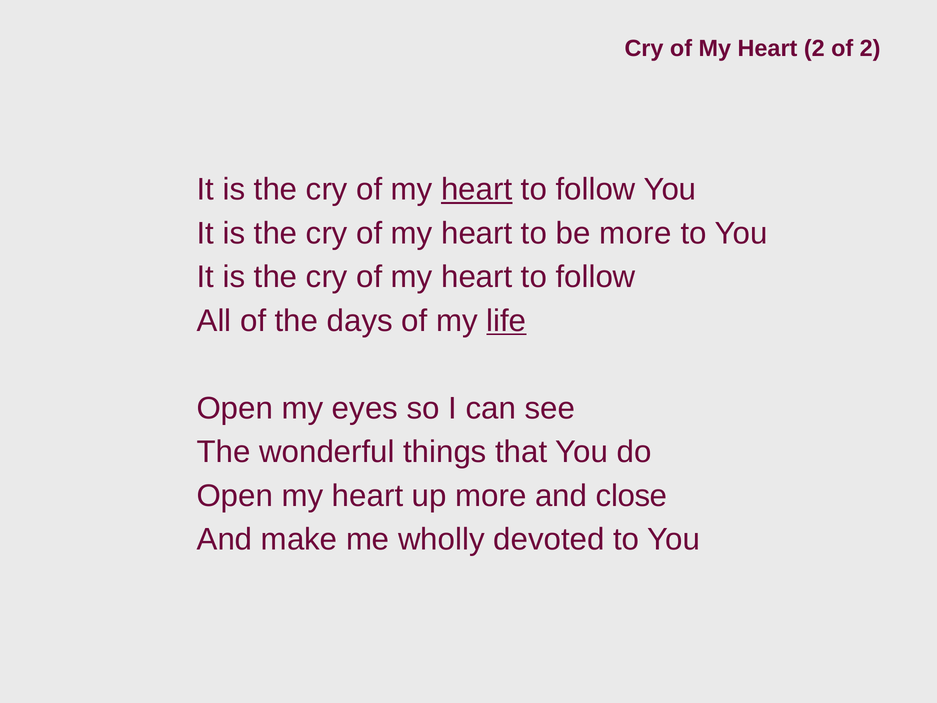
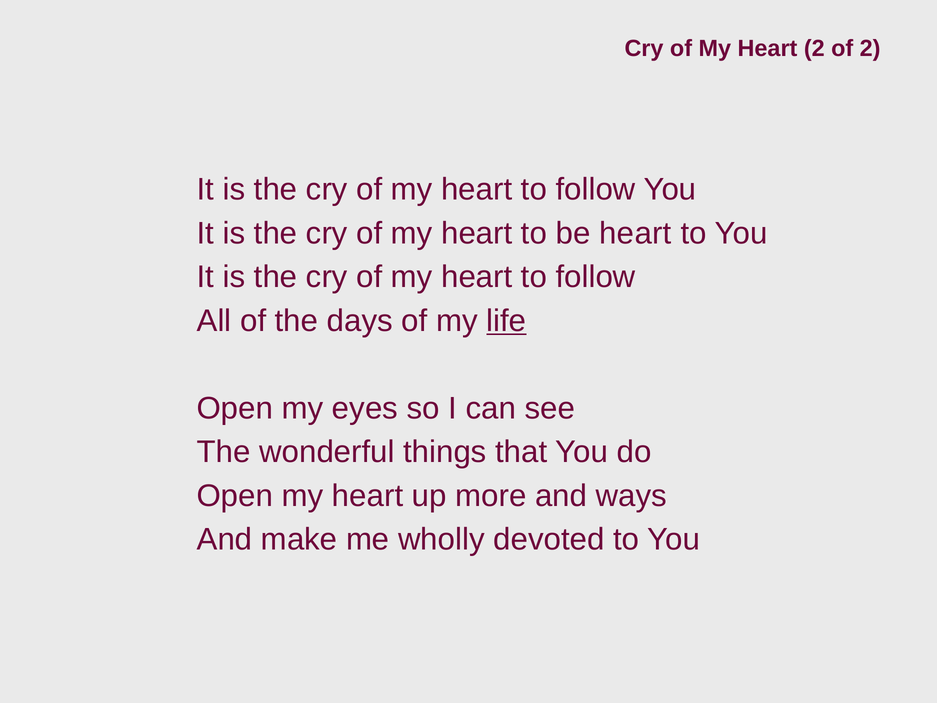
heart underline: present -> none (477, 190)
be more: more -> heart (635, 233)
close: close -> ways (631, 496)
